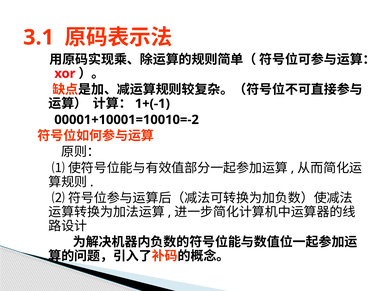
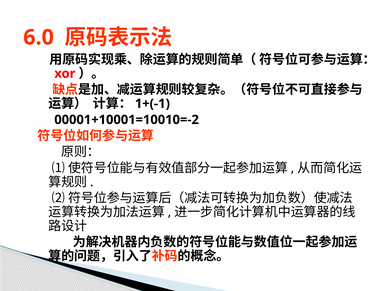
3.1: 3.1 -> 6.0 (39, 37)
